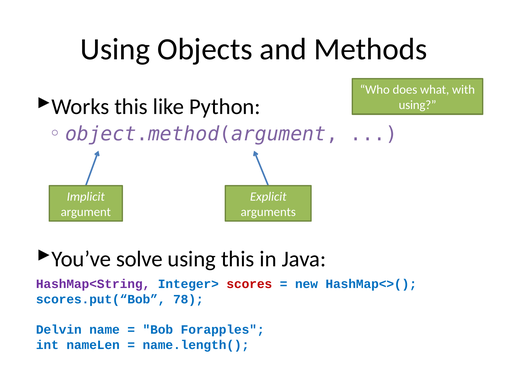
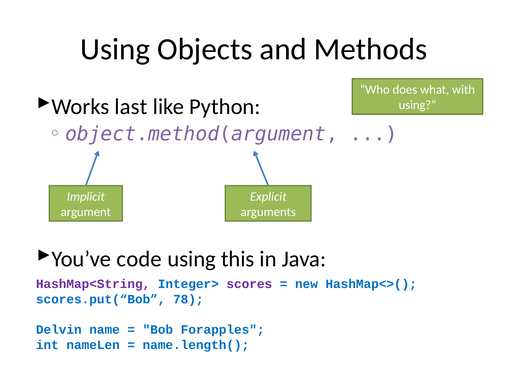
Works this: this -> last (131, 107)
solve: solve -> code (139, 259)
scores colour: red -> purple (249, 284)
